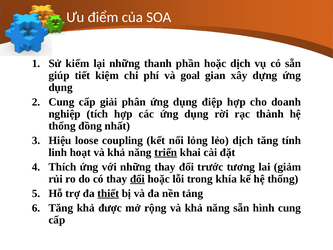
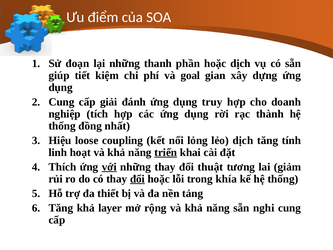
kiếm: kiếm -> đoạn (77, 63)
phân: phân -> đánh (134, 102)
điệp: điệp -> truy (212, 102)
với underline: none -> present (109, 167)
trước: trước -> thuật (210, 167)
thiết underline: present -> none (108, 193)
được: được -> layer (110, 208)
hình: hình -> nghi (264, 208)
